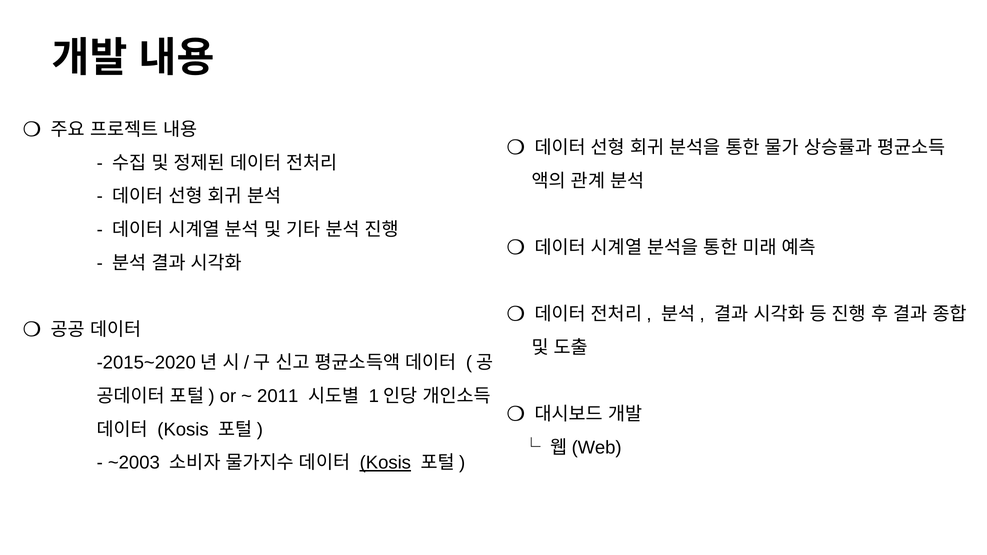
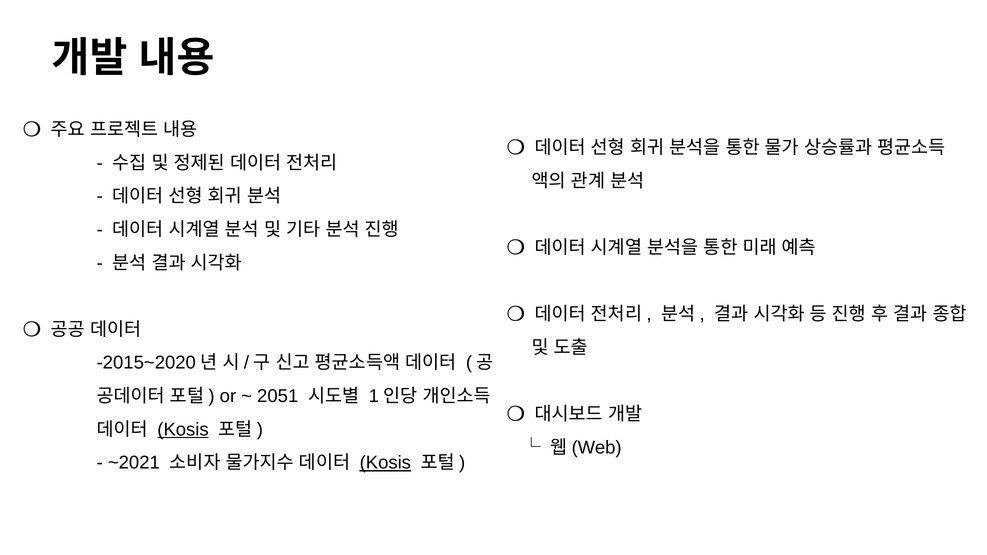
2011: 2011 -> 2051 (278, 396)
Kosis underline: none -> present (183, 430)
~2003: ~2003 -> ~2021 (134, 463)
